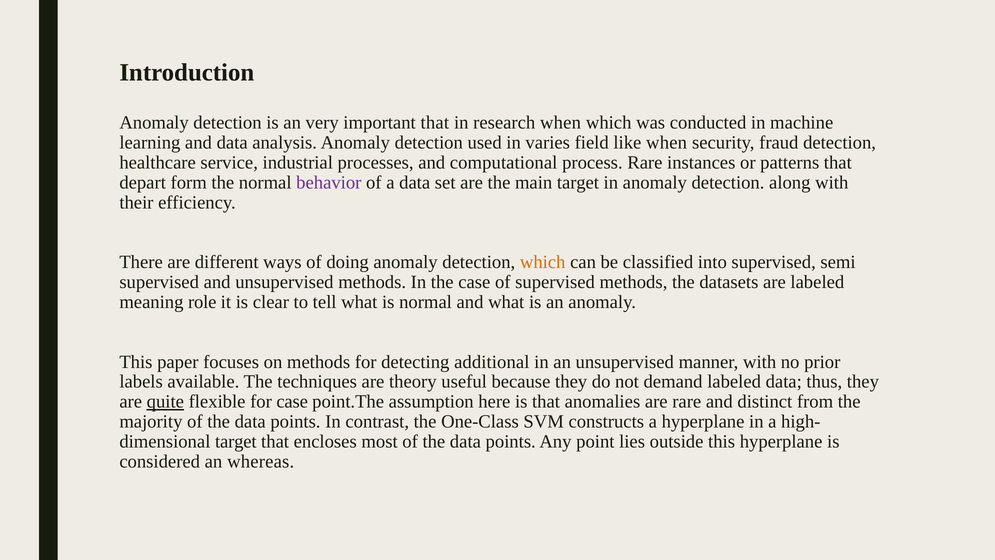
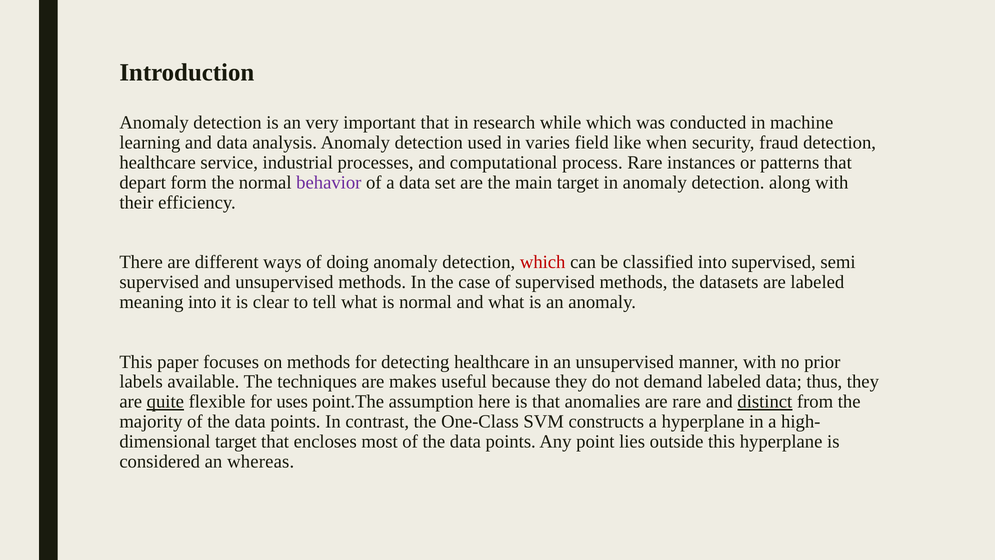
research when: when -> while (561, 123)
which colour: orange -> red (543, 262)
meaning role: role -> into (202, 302)
detecting additional: additional -> healthcare (492, 362)
theory: theory -> makes (413, 382)
for case: case -> uses (292, 401)
distinct underline: none -> present (765, 401)
